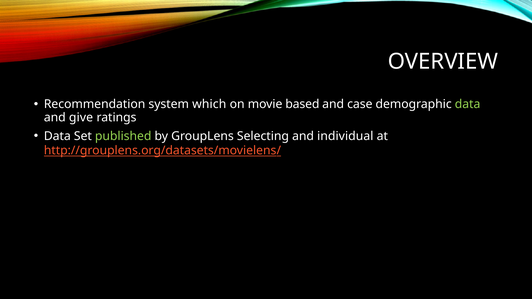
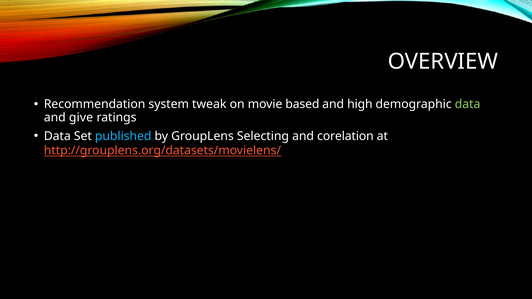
which: which -> tweak (209, 104)
case: case -> high (360, 104)
published colour: light green -> light blue (123, 136)
individual: individual -> corelation (345, 136)
